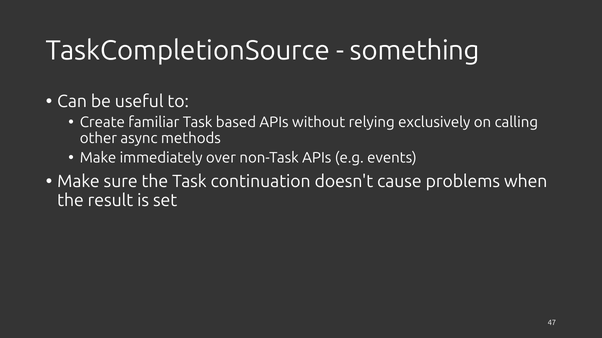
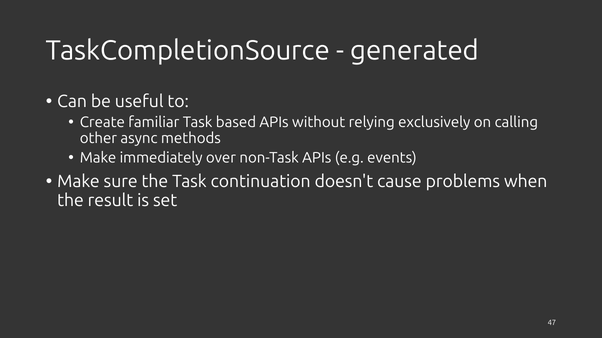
something: something -> generated (415, 51)
